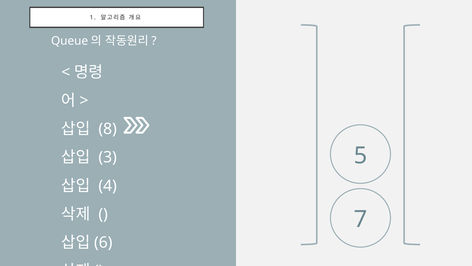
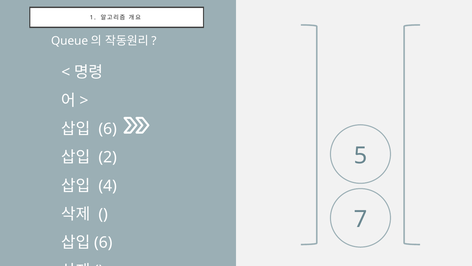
8: 8 -> 6 (108, 129)
3: 3 -> 2 (108, 157)
